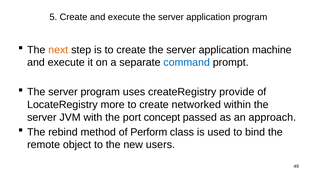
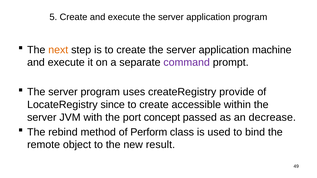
command colour: blue -> purple (187, 63)
more: more -> since (113, 105)
networked: networked -> accessible (196, 105)
approach: approach -> decrease (272, 118)
users: users -> result (160, 145)
